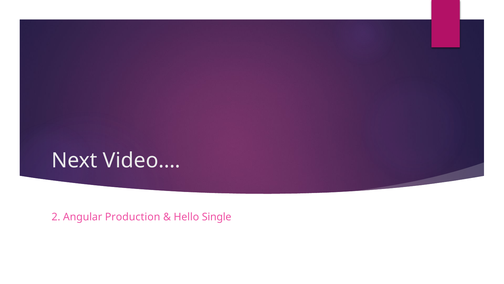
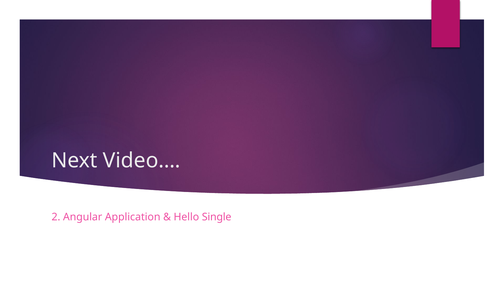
Production: Production -> Application (133, 217)
